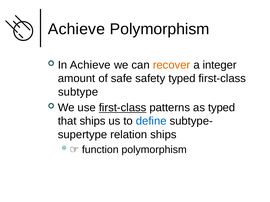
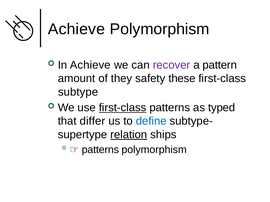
recover colour: orange -> purple (172, 65)
integer: integer -> pattern (220, 65)
safe: safe -> they (122, 79)
safety typed: typed -> these (182, 79)
that ships: ships -> differ (92, 121)
relation underline: none -> present (129, 135)
function: function -> patterns (100, 150)
